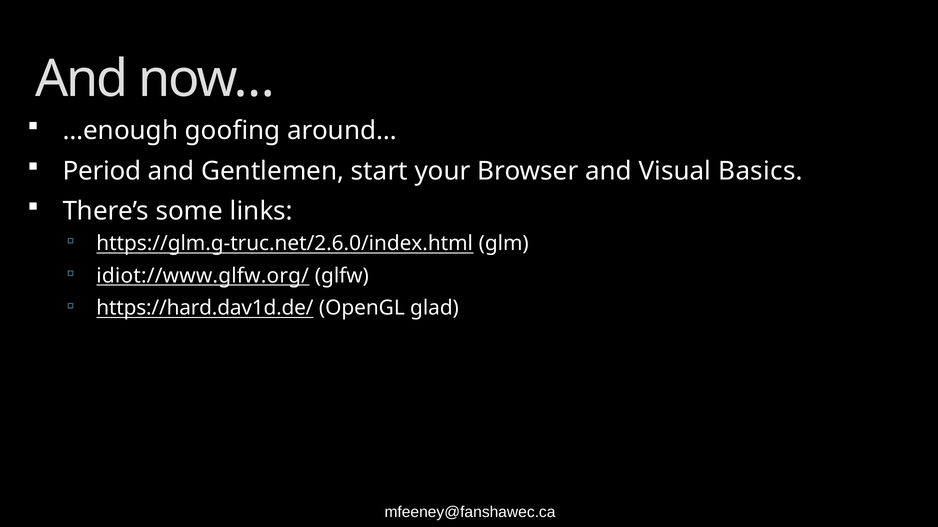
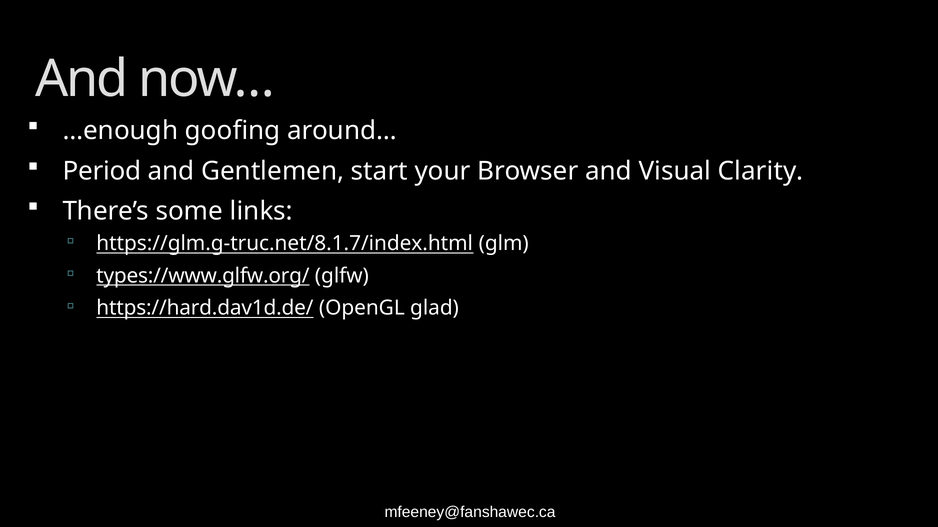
Basics: Basics -> Clarity (761, 171)
https://glm.g-truc.net/2.6.0/index.html: https://glm.g-truc.net/2.6.0/index.html -> https://glm.g-truc.net/8.1.7/index.html (285, 244)
idiot://www.glfw.org/: idiot://www.glfw.org/ -> types://www.glfw.org/ (203, 276)
